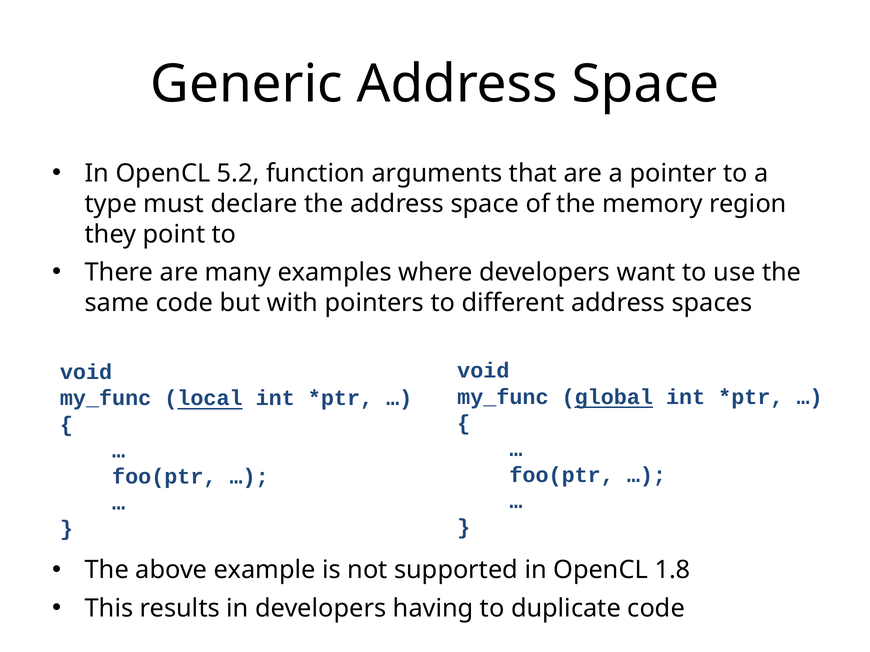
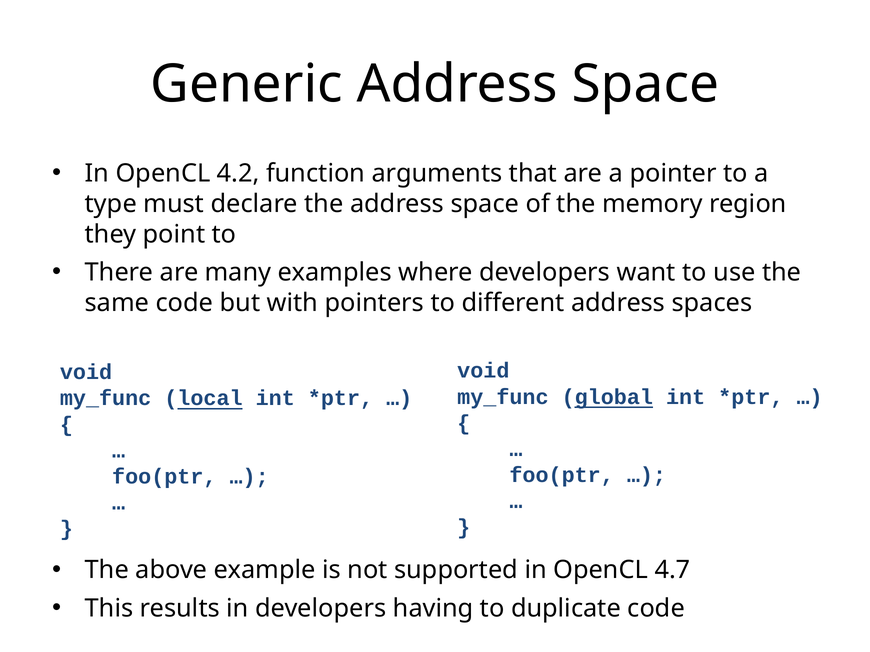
5.2: 5.2 -> 4.2 (238, 174)
1.8: 1.8 -> 4.7 (672, 570)
